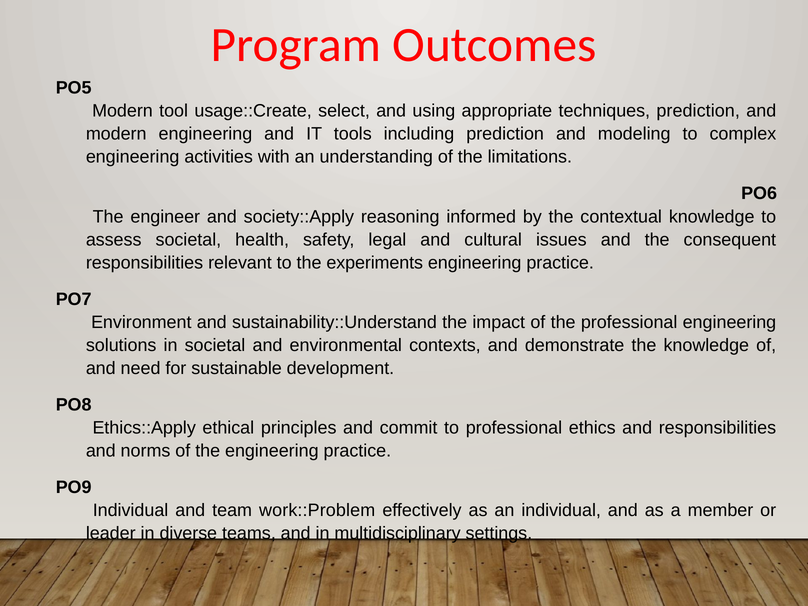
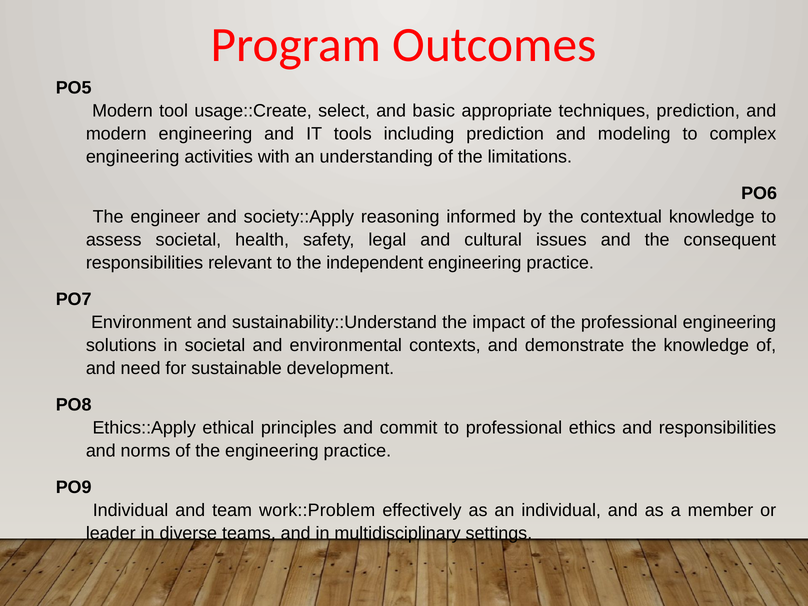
using: using -> basic (434, 111)
experiments: experiments -> independent (375, 263)
